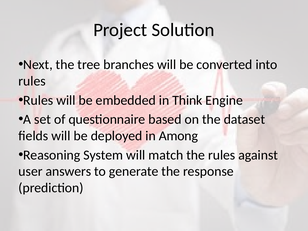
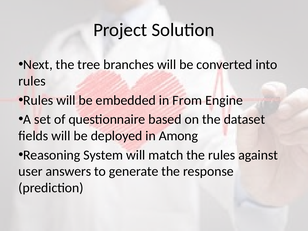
Think: Think -> From (187, 100)
